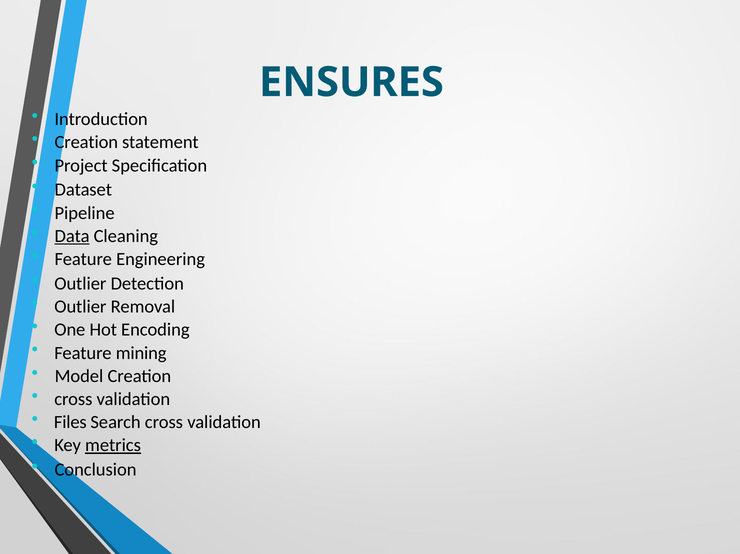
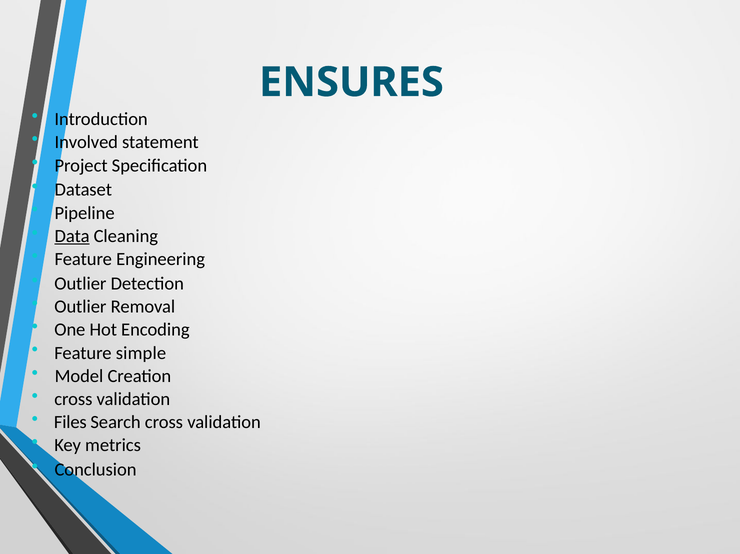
Creation: Creation -> Involved (86, 142)
mining: mining -> simple (141, 353)
metrics underline: present -> none (113, 446)
